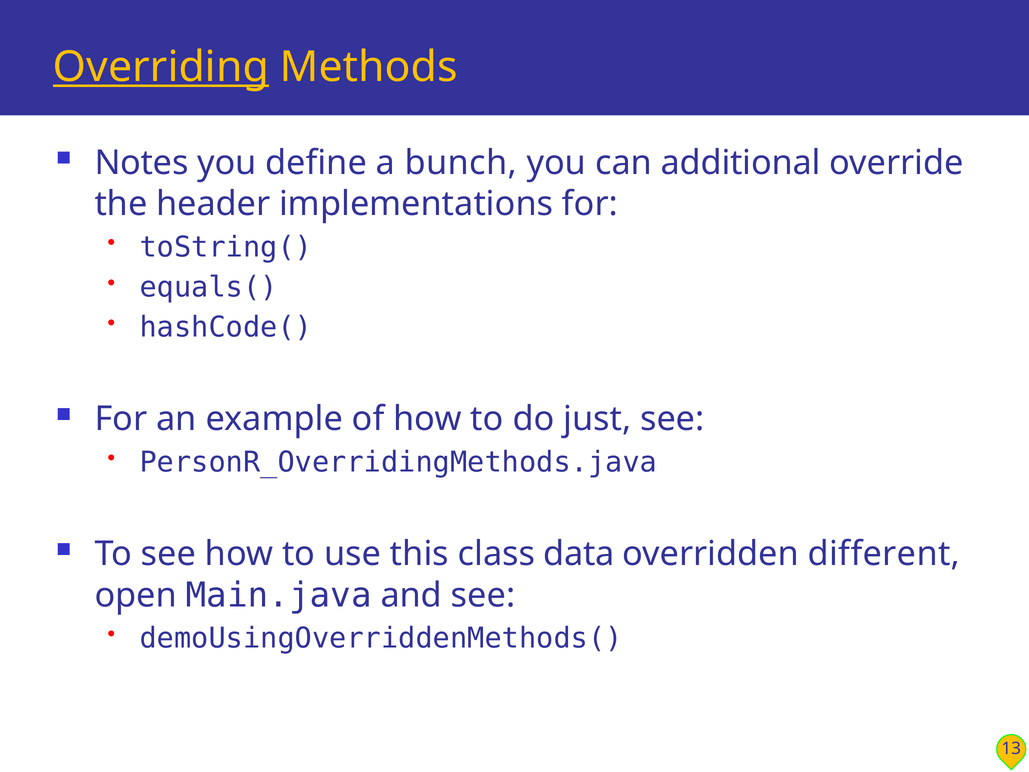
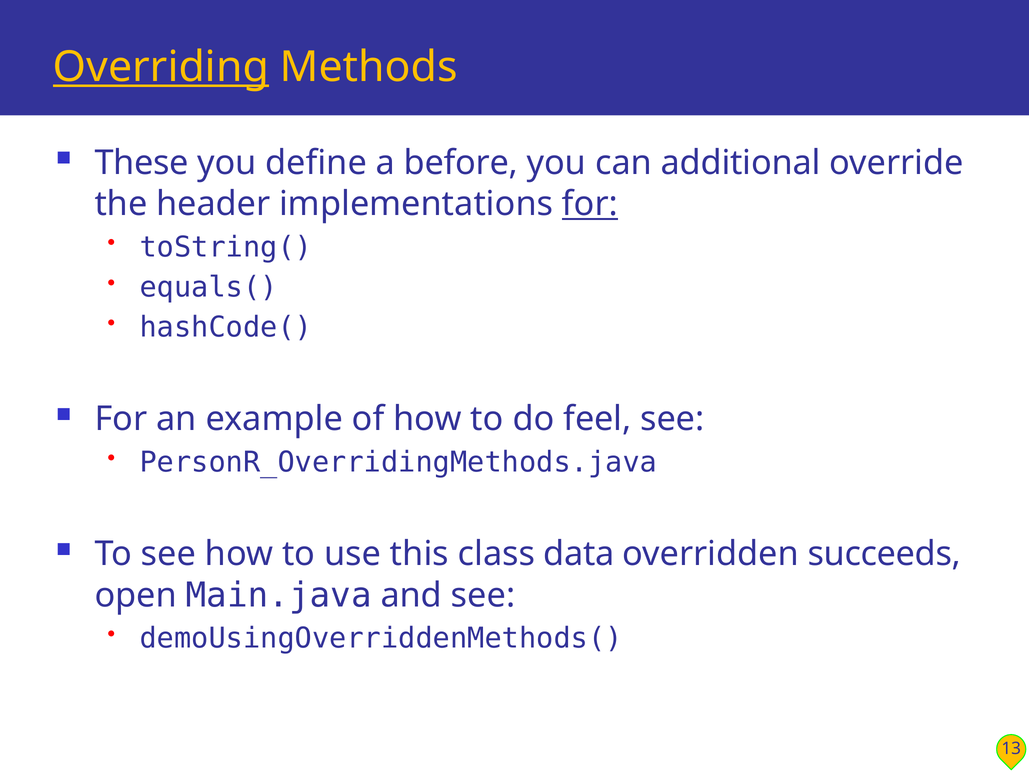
Notes: Notes -> These (142, 163)
bunch: bunch -> before (461, 163)
for underline: none -> present (590, 204)
just: just -> feel (597, 419)
different: different -> succeeds (884, 554)
